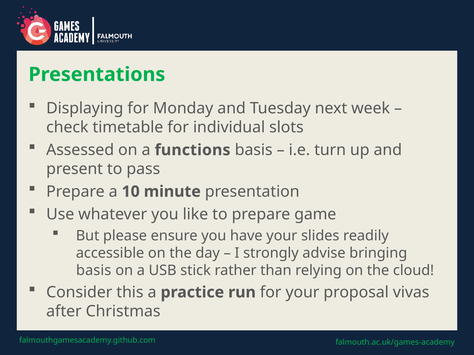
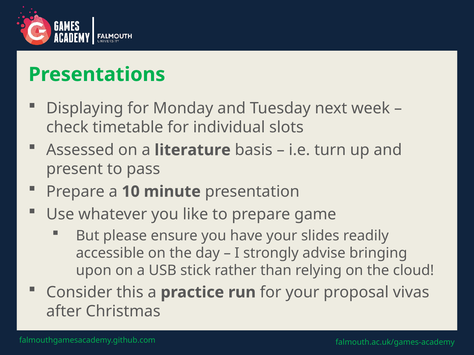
functions: functions -> literature (193, 150)
basis: basis -> upon (94, 271)
